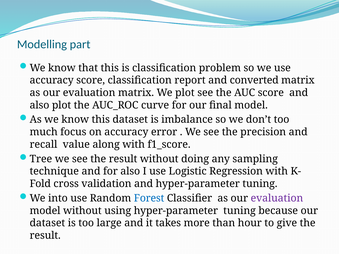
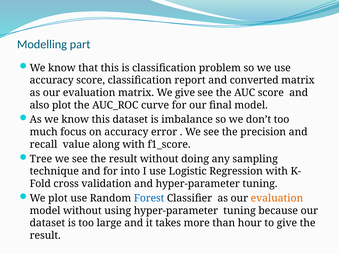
We plot: plot -> give (185, 93)
for also: also -> into (130, 171)
We into: into -> plot (58, 198)
evaluation colour: purple -> orange (277, 198)
